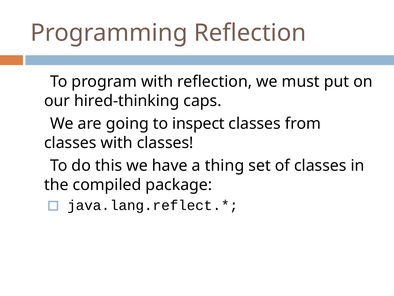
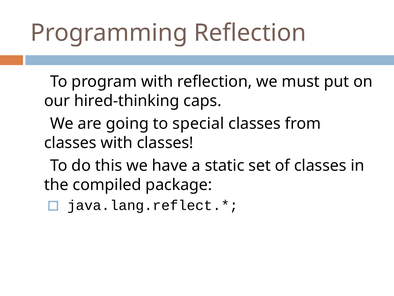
inspect: inspect -> special (198, 123)
thing: thing -> static (225, 165)
